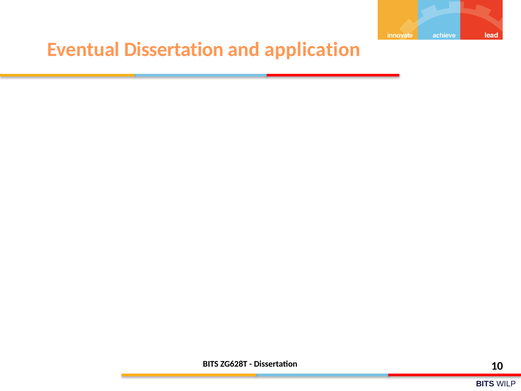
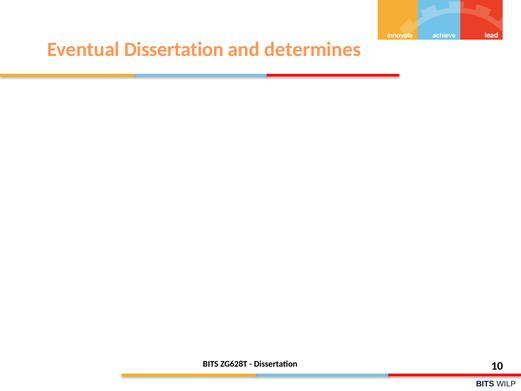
application: application -> determines (313, 49)
